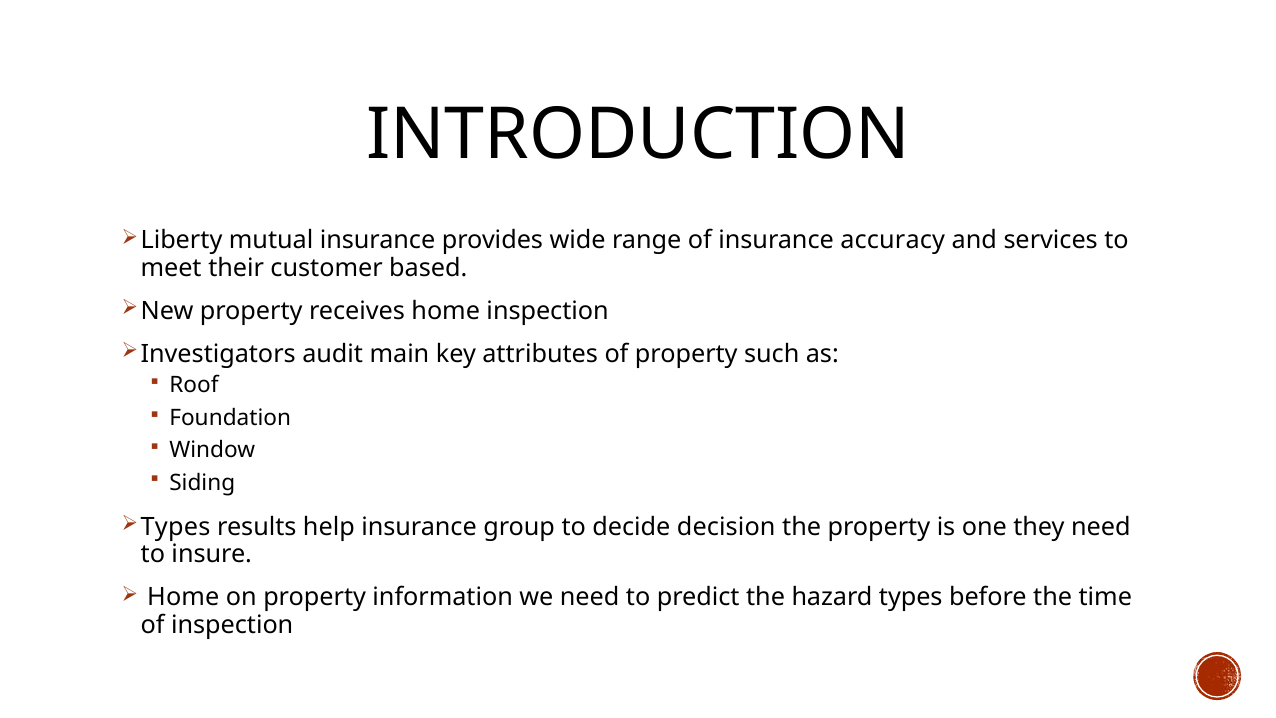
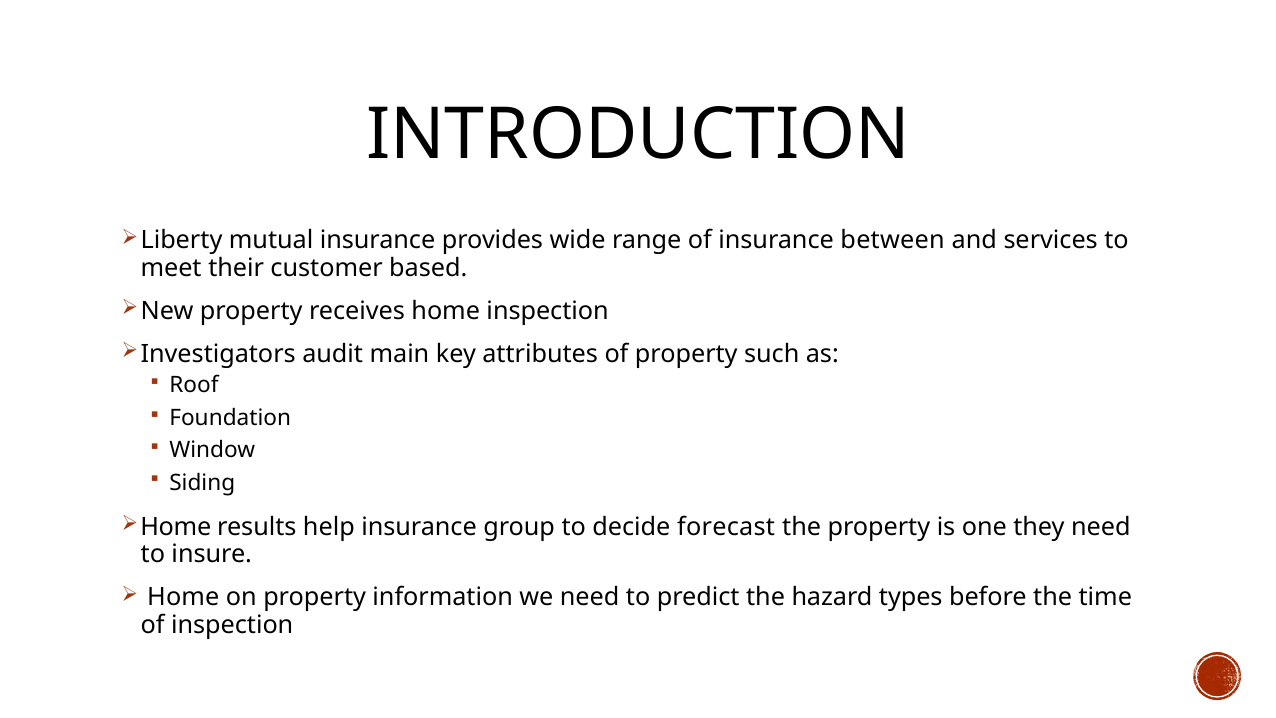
accuracy: accuracy -> between (893, 240)
Types: Types -> Home (176, 527)
decision: decision -> forecast (726, 527)
